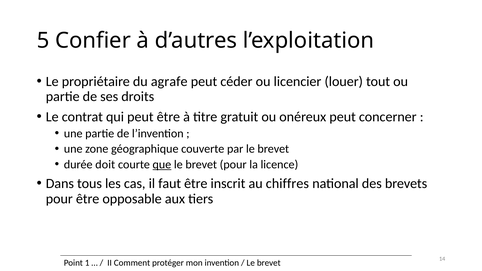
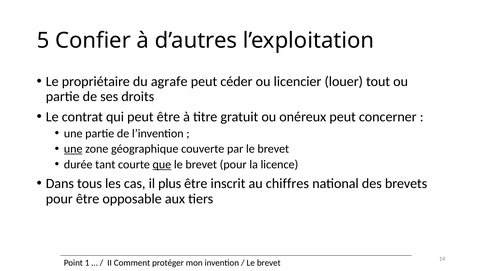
une underline: none -> present (73, 149)
doit: doit -> tant (105, 165)
faut: faut -> plus (170, 184)
